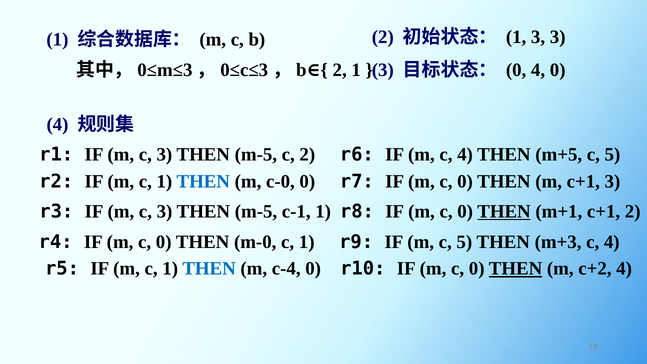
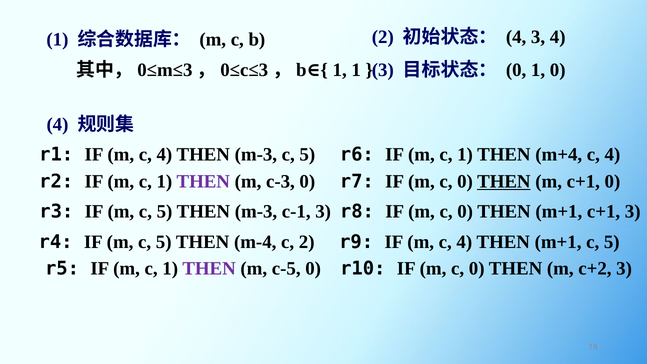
1: 1 -> 4 (516, 37)
3: 3 -> 4 (558, 37)
4: 4 -> 1 (538, 70)
2: 2 -> 1 (340, 70)
3: 3 -> 4 (164, 155)
m-5: m-5 -> m-3 (256, 155)
2: 2 -> 5 (307, 155)
4: 4 -> 1 (465, 155)
m+5: m+5 -> m+4 (559, 155)
5: 5 -> 4 (612, 155)
THEN colour: blue -> purple (203, 181)
c-0: c-0 -> c-3 (280, 181)
THEN underline: none -> present (504, 181)
c+1 3: 3 -> 0 (612, 181)
3: 3 -> 5 (165, 211)
m-5: m-5 -> m-3 (256, 211)
c-1 1: 1 -> 3 (323, 211)
THEN underline: present -> none (504, 211)
c+1 2: 2 -> 3 (633, 211)
0: 0 -> 5 (164, 242)
m-0: m-0 -> m-4 (255, 242)
1: 1 -> 2 (307, 242)
5: 5 -> 4 (464, 242)
m+3: m+3 -> m+1 (558, 242)
4: 4 -> 5 (612, 242)
THEN colour: blue -> purple (209, 269)
c-4: c-4 -> c-5 (286, 269)
THEN underline: present -> none (516, 269)
c+2 4: 4 -> 3 (624, 269)
